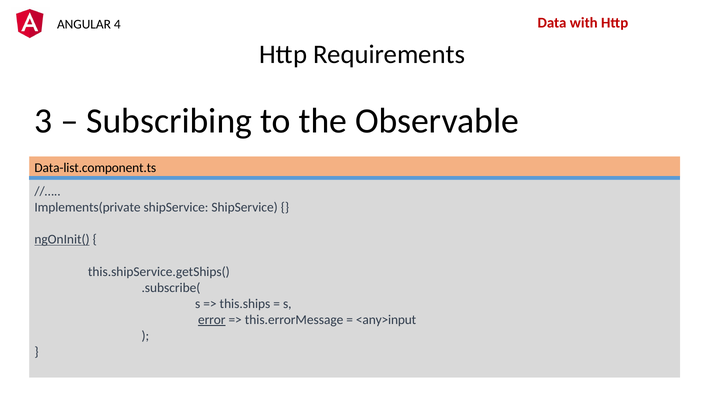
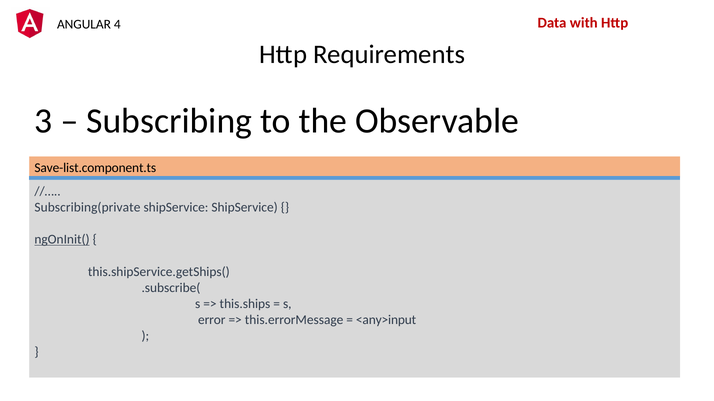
Data-list.component.ts: Data-list.component.ts -> Save-list.component.ts (95, 168)
Implements(private: Implements(private -> Subscribing(private (87, 208)
error underline: present -> none (212, 320)
